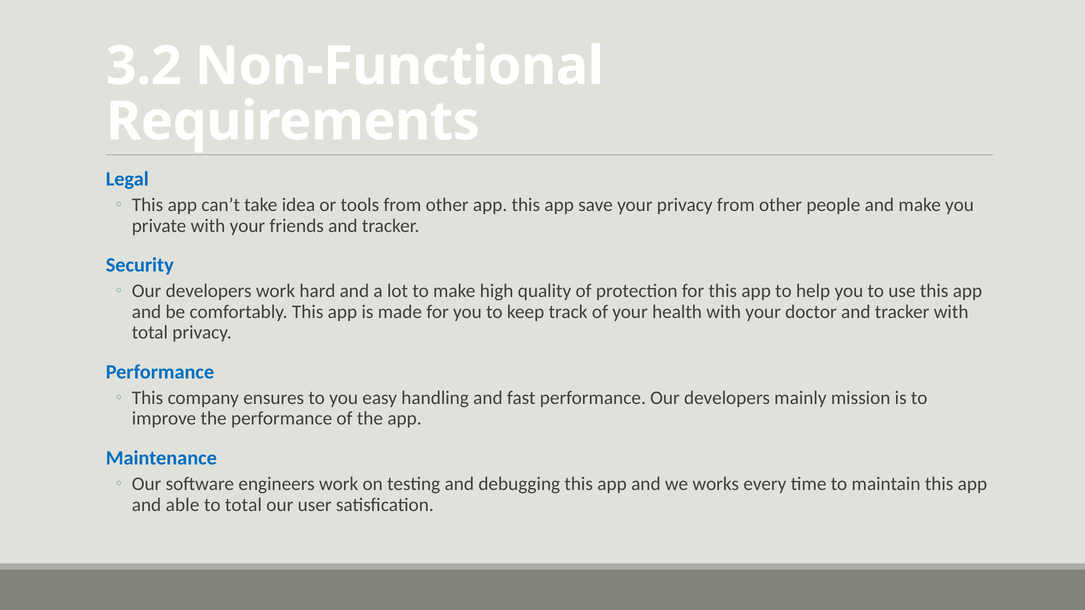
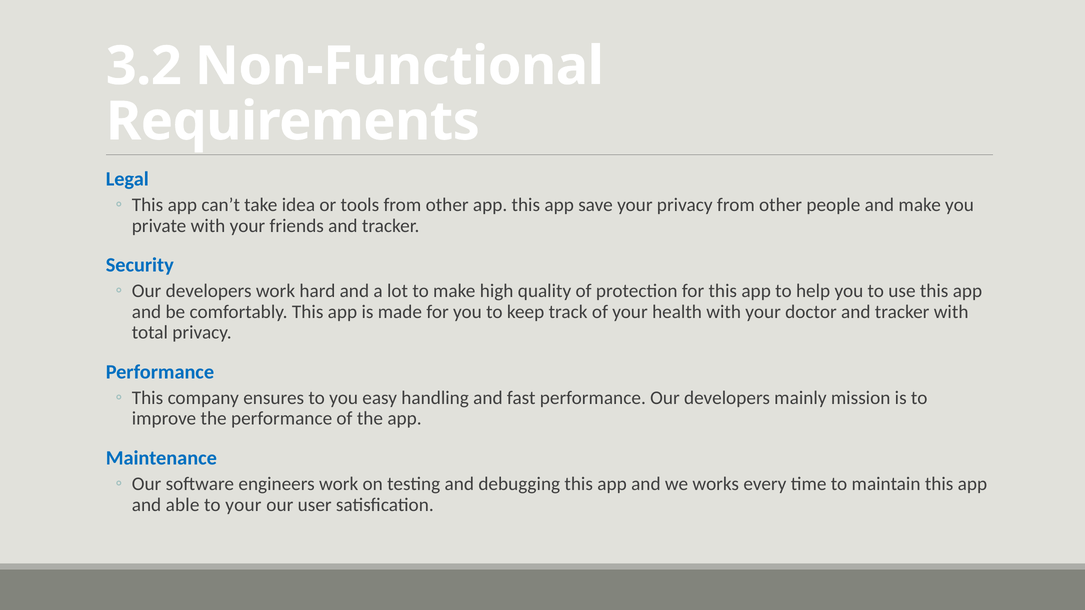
to total: total -> your (243, 505)
